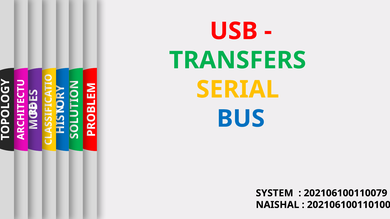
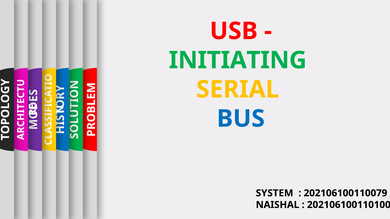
TRANSFERS: TRANSFERS -> INITIATING (238, 60)
